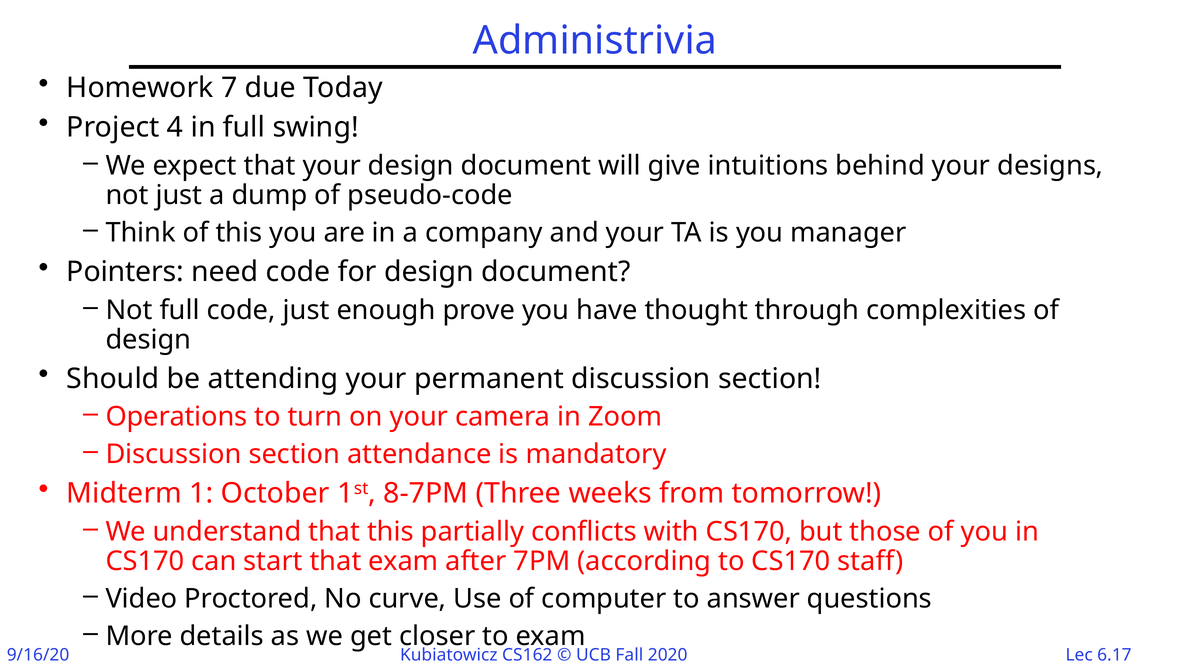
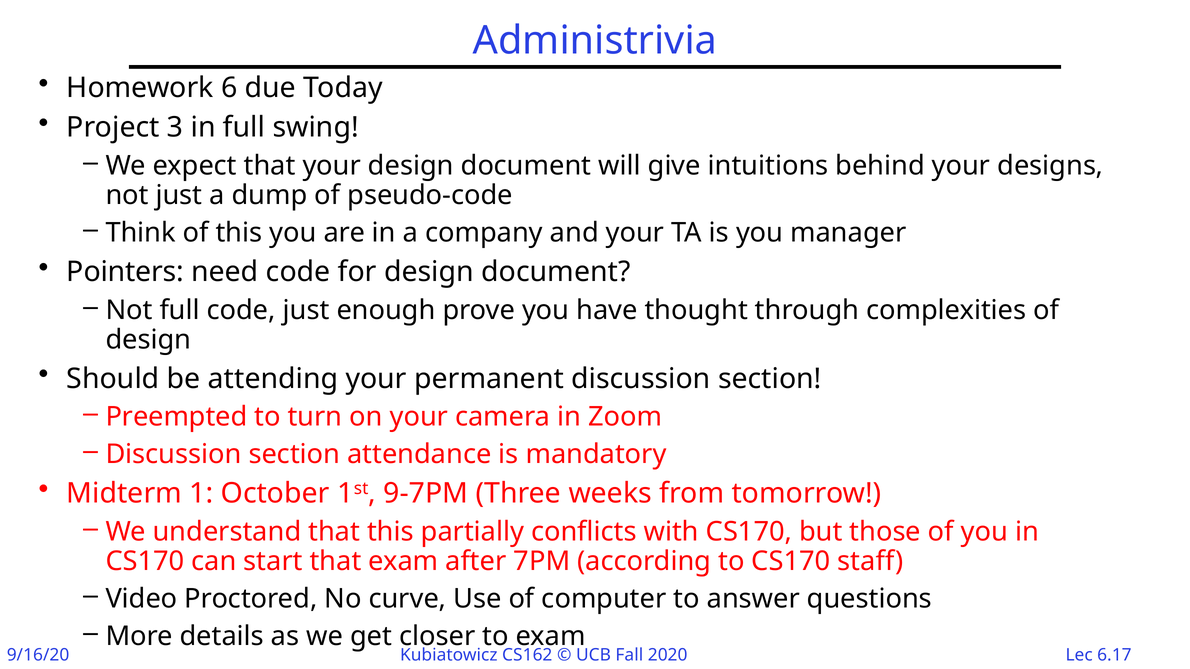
7: 7 -> 6 (229, 88)
4: 4 -> 3 (175, 128)
Operations: Operations -> Preempted (176, 417)
8-7PM: 8-7PM -> 9-7PM (426, 494)
